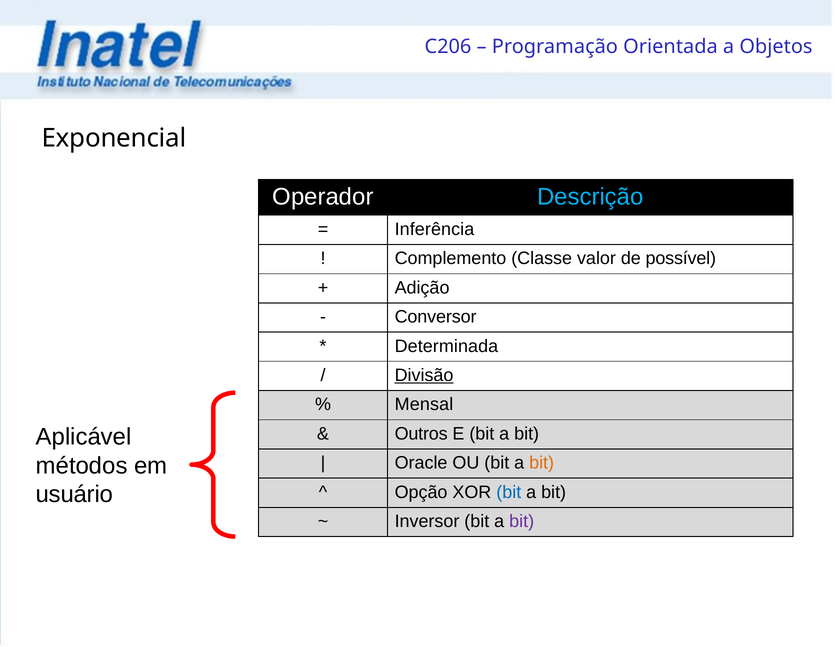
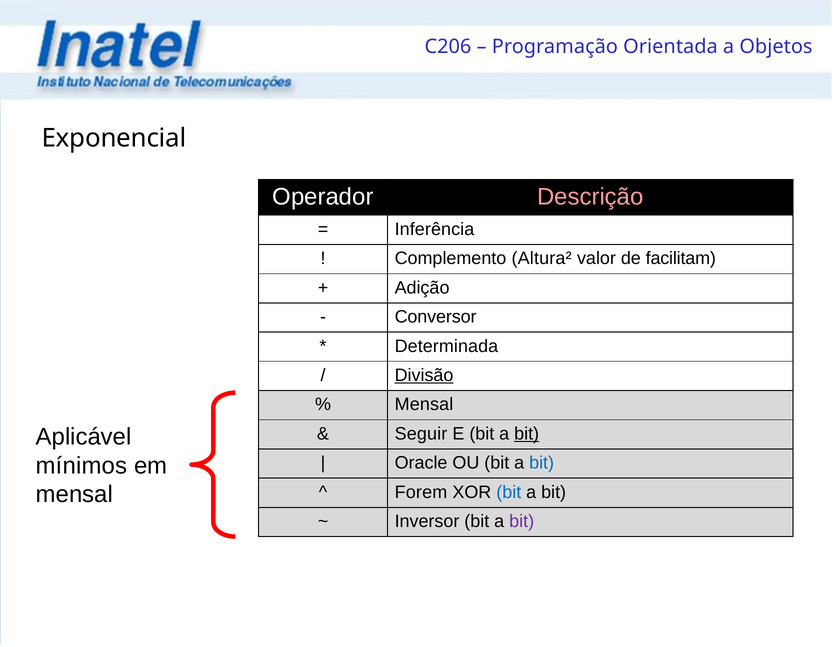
Descrição colour: light blue -> pink (590, 196)
Classe: Classe -> Altura² (542, 258)
possível: possível -> facilitam (681, 258)
Outros: Outros -> Seguir (421, 433)
bit underline: none -> present (527, 433)
bit colour: orange -> blue (542, 463)
métodos: métodos -> mínimos (82, 465)
usuário: usuário -> mensal (74, 494)
Opção: Opção -> Forem (421, 492)
